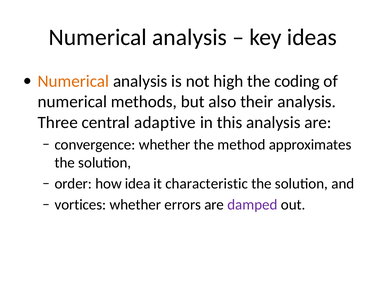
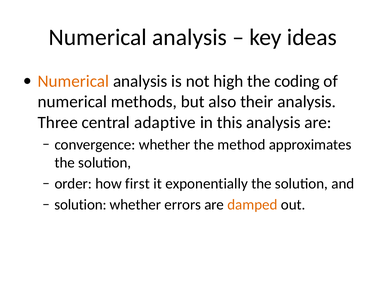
idea: idea -> first (138, 183)
characteristic: characteristic -> exponentially (207, 183)
vortices: vortices -> solution (80, 204)
damped colour: purple -> orange (252, 204)
